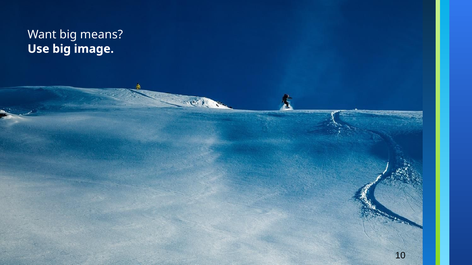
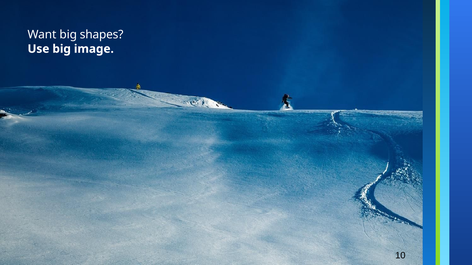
means: means -> shapes (102, 35)
